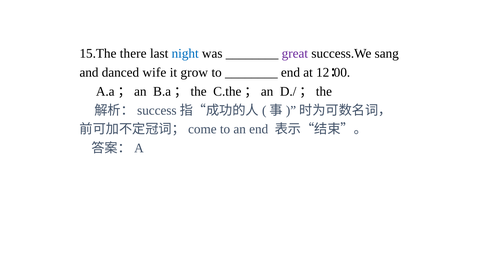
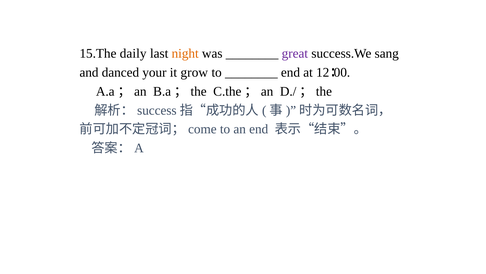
there: there -> daily (133, 53)
night colour: blue -> orange (185, 53)
wife: wife -> your (154, 72)
